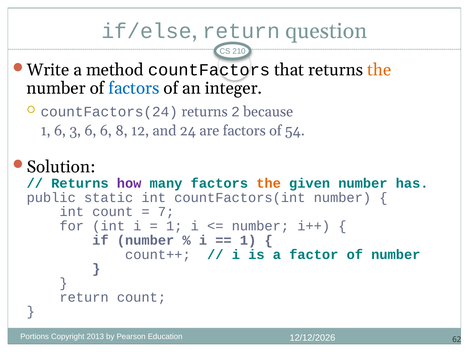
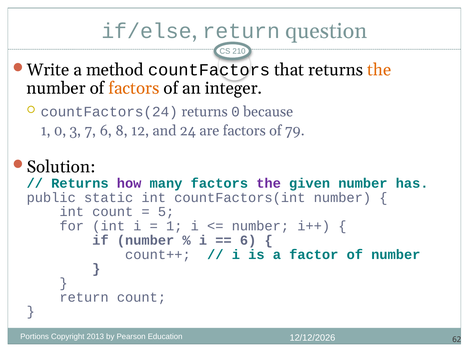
factors colour: blue -> orange (134, 88)
returns 2: 2 -> 0 (236, 112)
1 6: 6 -> 0 (60, 131)
3 6: 6 -> 7 (90, 131)
54: 54 -> 79 (295, 131)
the colour: orange -> purple (269, 183)
7: 7 -> 5 (166, 212)
1: 1 -> 6 (248, 240)
